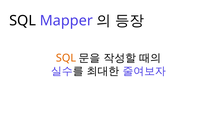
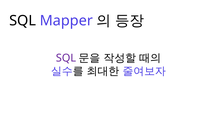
SQL colour: orange -> purple (66, 58)
